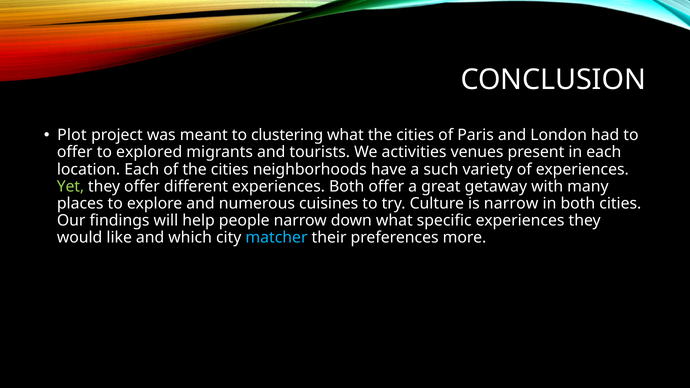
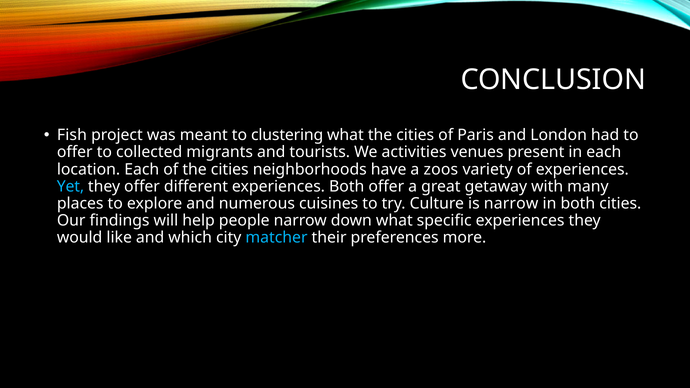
Plot: Plot -> Fish (72, 135)
explored: explored -> collected (149, 152)
such: such -> zoos (441, 169)
Yet colour: light green -> light blue (70, 186)
